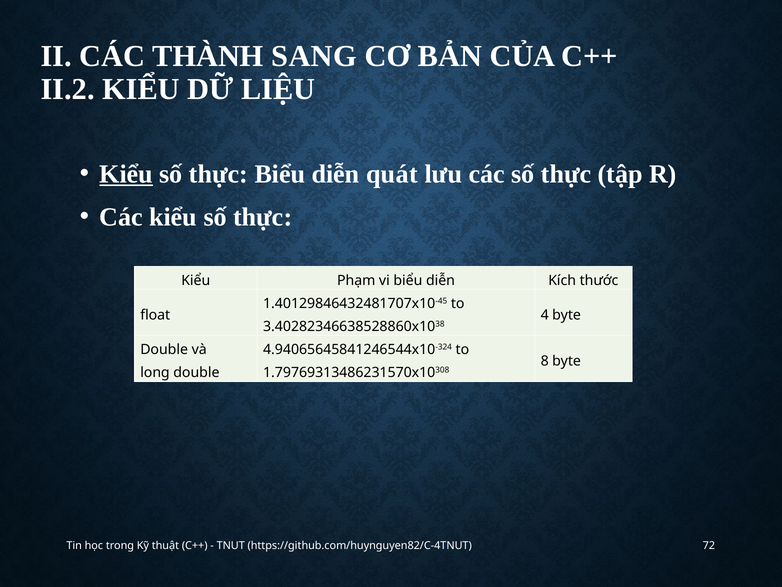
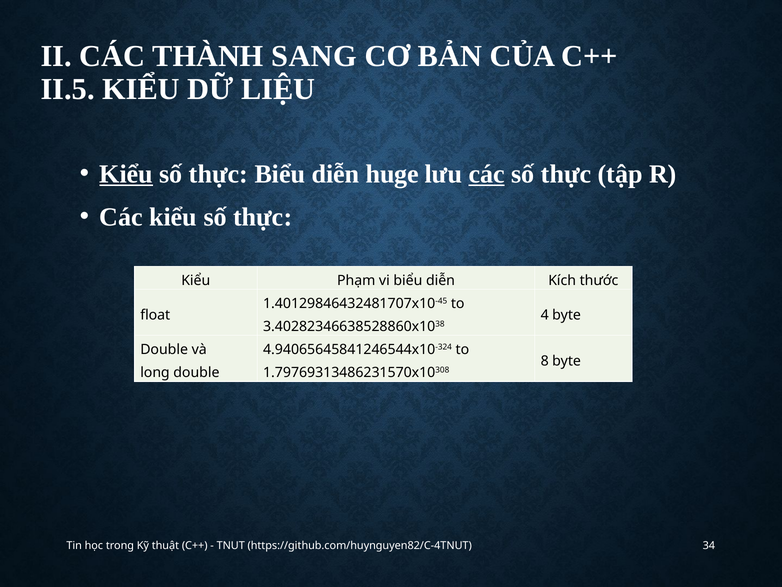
II.2: II.2 -> II.5 (68, 89)
quát: quát -> huge (392, 174)
các underline: none -> present (487, 174)
72: 72 -> 34 (709, 545)
